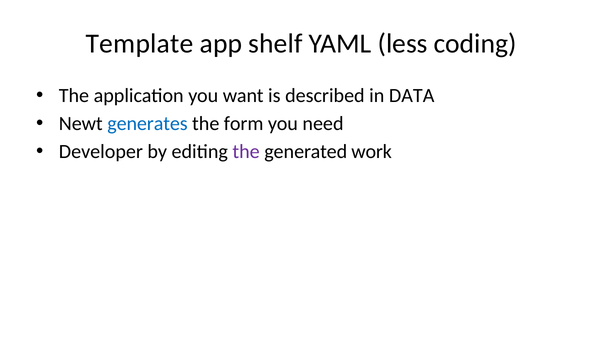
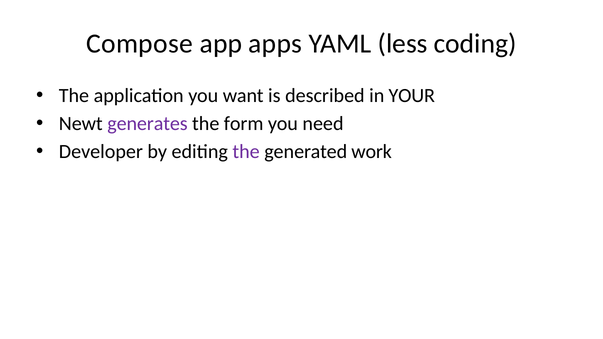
Template: Template -> Compose (140, 44)
shelf: shelf -> apps (275, 44)
DATA: DATA -> YOUR (412, 96)
generates colour: blue -> purple (147, 124)
